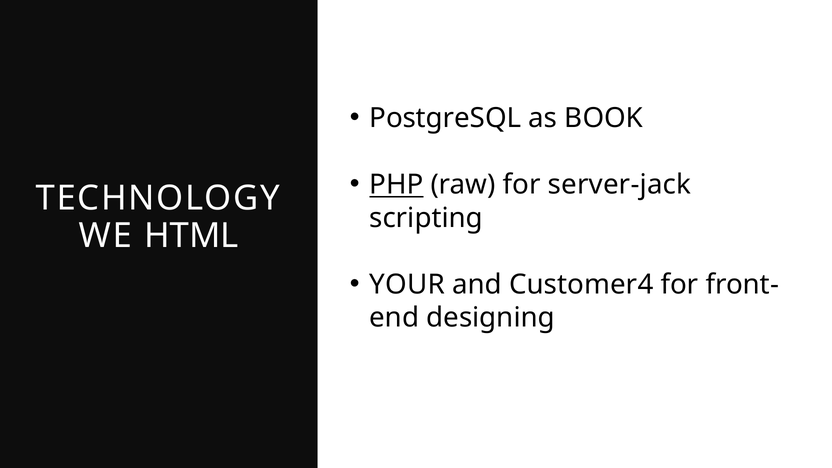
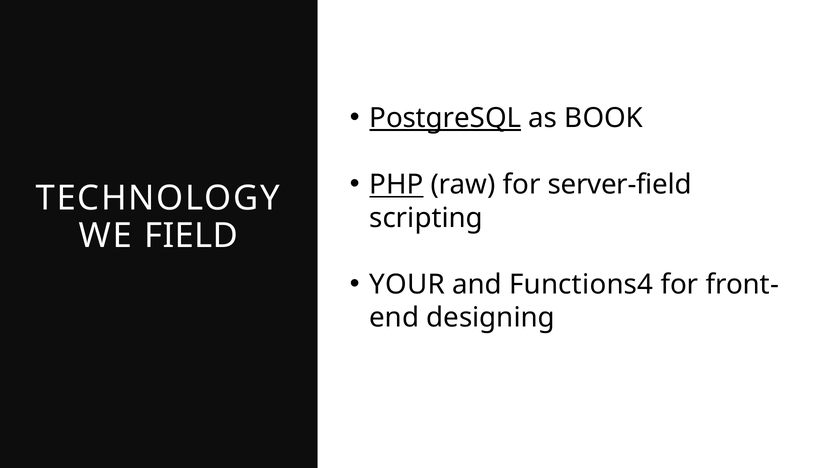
PostgreSQL underline: none -> present (445, 118)
server-jack: server-jack -> server-field (620, 185)
HTML: HTML -> FIELD (191, 236)
Customer4: Customer4 -> Functions4 (581, 285)
